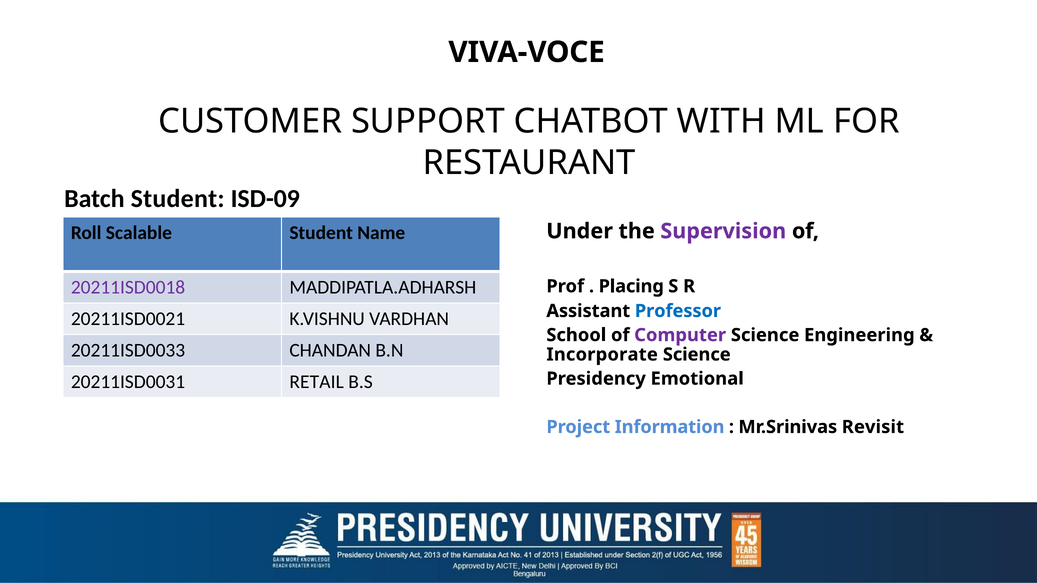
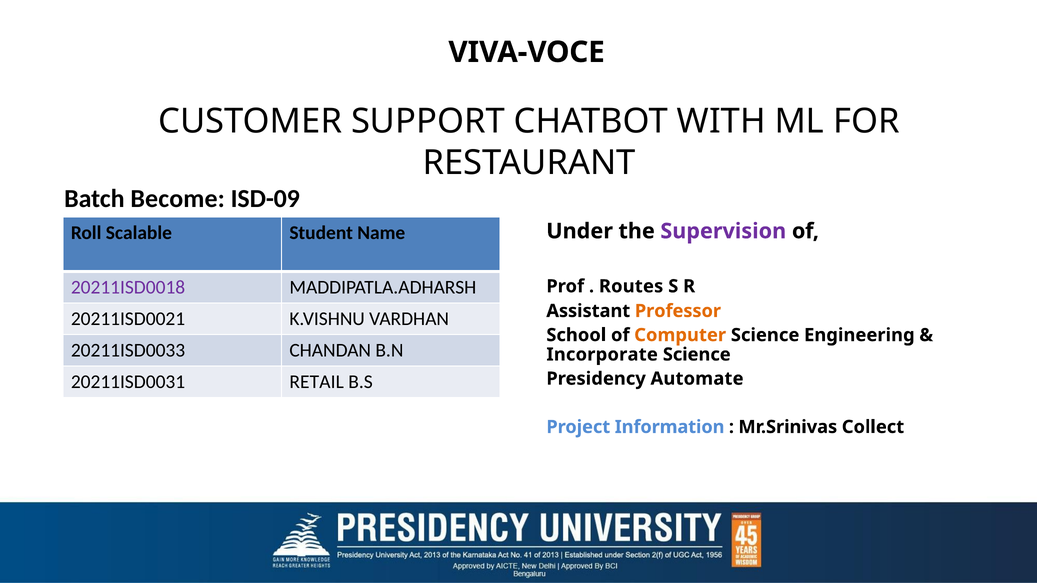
Batch Student: Student -> Become (178, 199)
Placing: Placing -> Routes (631, 286)
Professor colour: blue -> orange (678, 311)
Computer colour: purple -> orange (680, 335)
Emotional: Emotional -> Automate (697, 379)
Revisit: Revisit -> Collect (873, 427)
